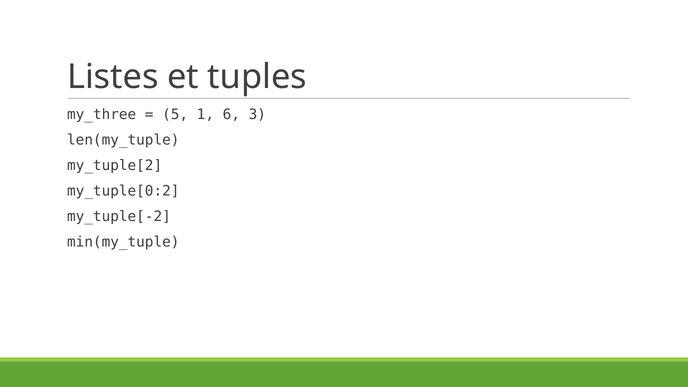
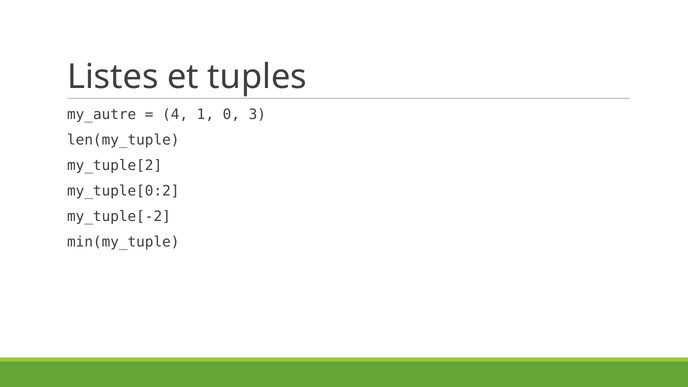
my_three: my_three -> my_autre (102, 114)
5: 5 -> 4 (175, 114)
6: 6 -> 0 (231, 114)
